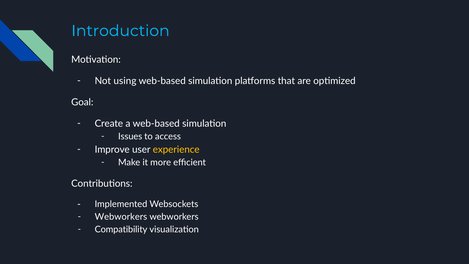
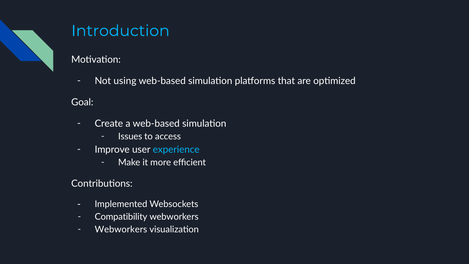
experience colour: yellow -> light blue (176, 149)
Webworkers: Webworkers -> Compatibility (121, 217)
Compatibility: Compatibility -> Webworkers (121, 229)
